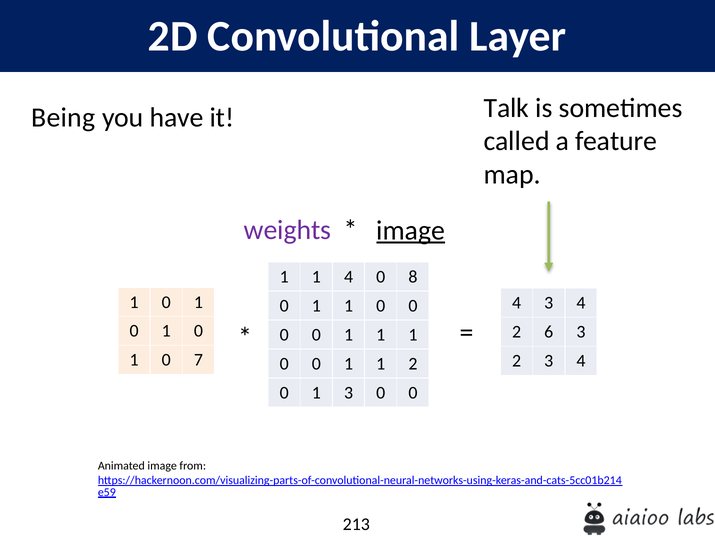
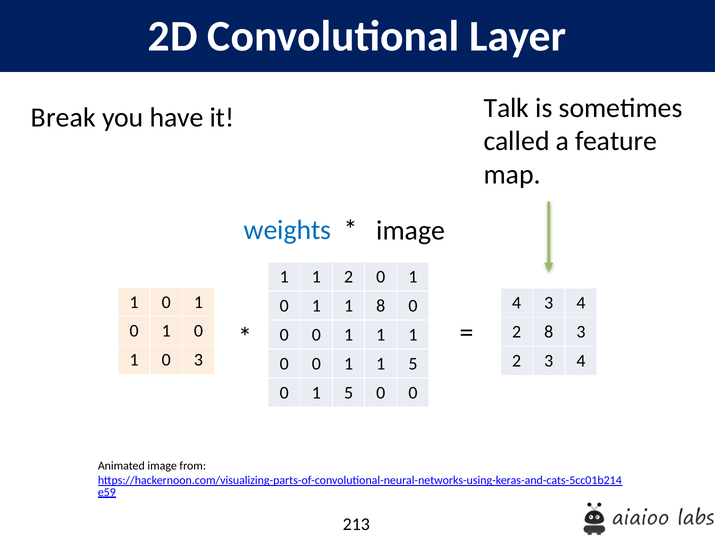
Being: Being -> Break (63, 117)
weights colour: purple -> blue (288, 230)
image underline: present -> none (411, 231)
1 4: 4 -> 2 (349, 277)
8: 8 -> 1 (413, 277)
0 1 1 0: 0 -> 8 (381, 306)
2 6: 6 -> 8 (549, 332)
0 7: 7 -> 3 (198, 360)
1 1 2: 2 -> 5 (413, 364)
0 1 3: 3 -> 5 (349, 393)
